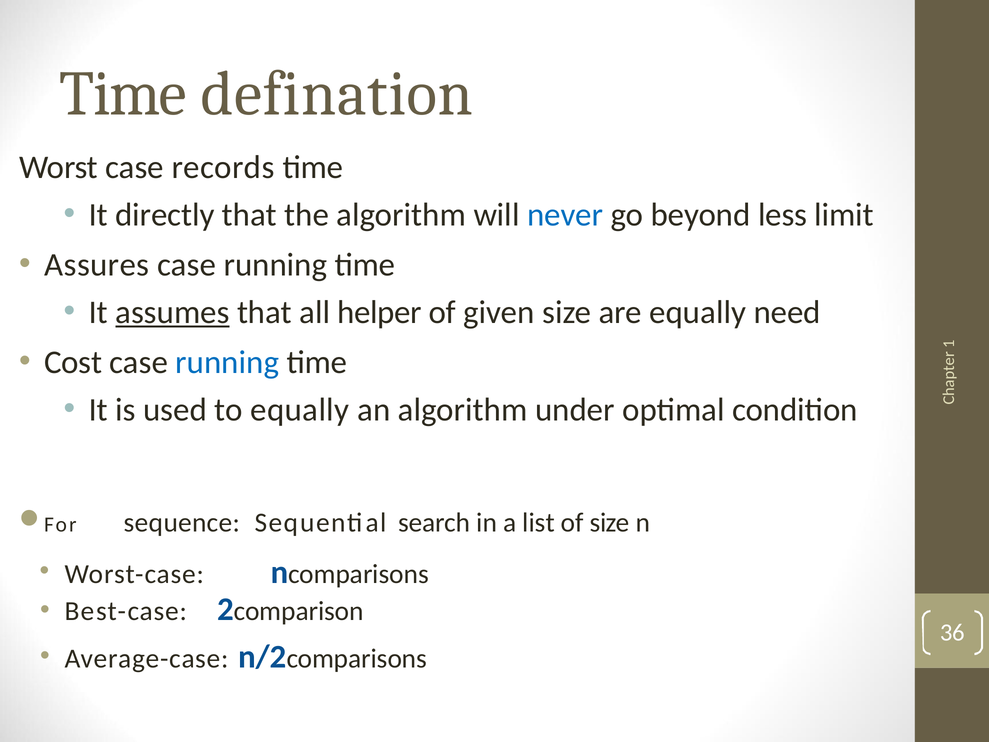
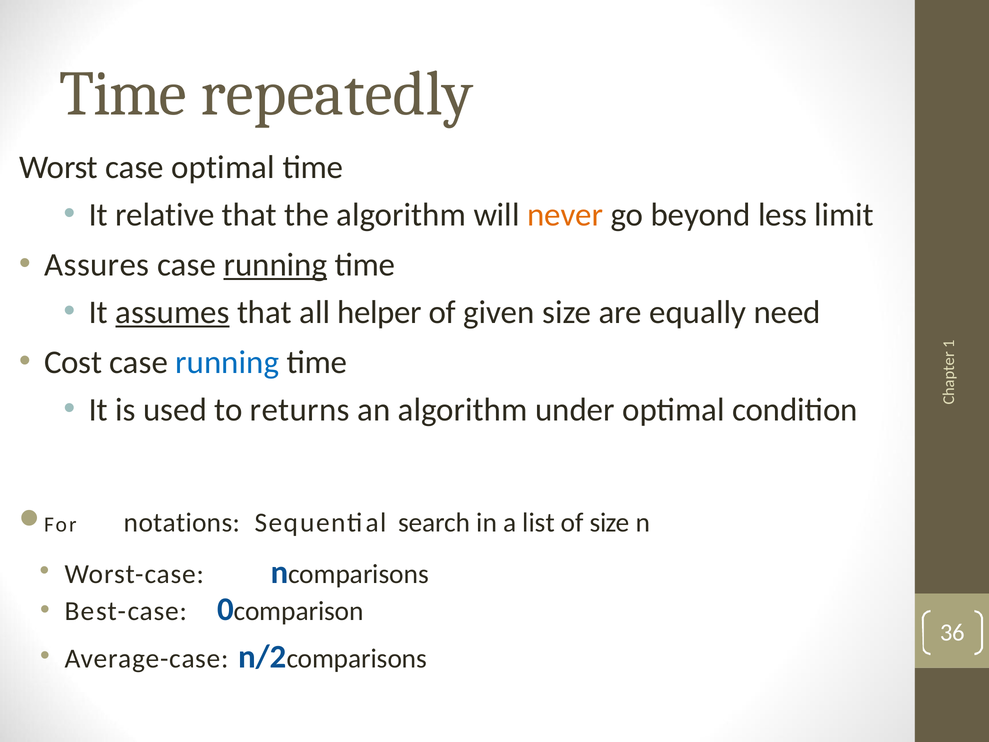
defination: defination -> repeatedly (337, 94)
case records: records -> optimal (223, 167)
directly: directly -> relative (165, 215)
never colour: blue -> orange (565, 215)
running underline: none -> present (275, 265)
to equally: equally -> returns (300, 410)
sequence: sequence -> notations (182, 523)
2: 2 -> 0 (226, 609)
